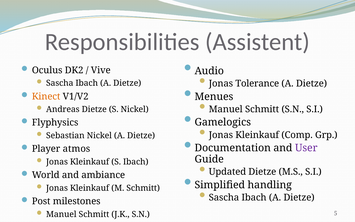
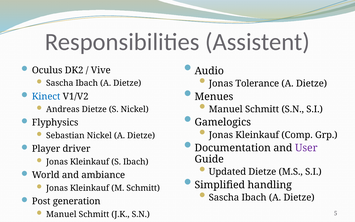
Kinect colour: orange -> blue (46, 96)
atmos: atmos -> driver (77, 149)
milestones: milestones -> generation (77, 201)
